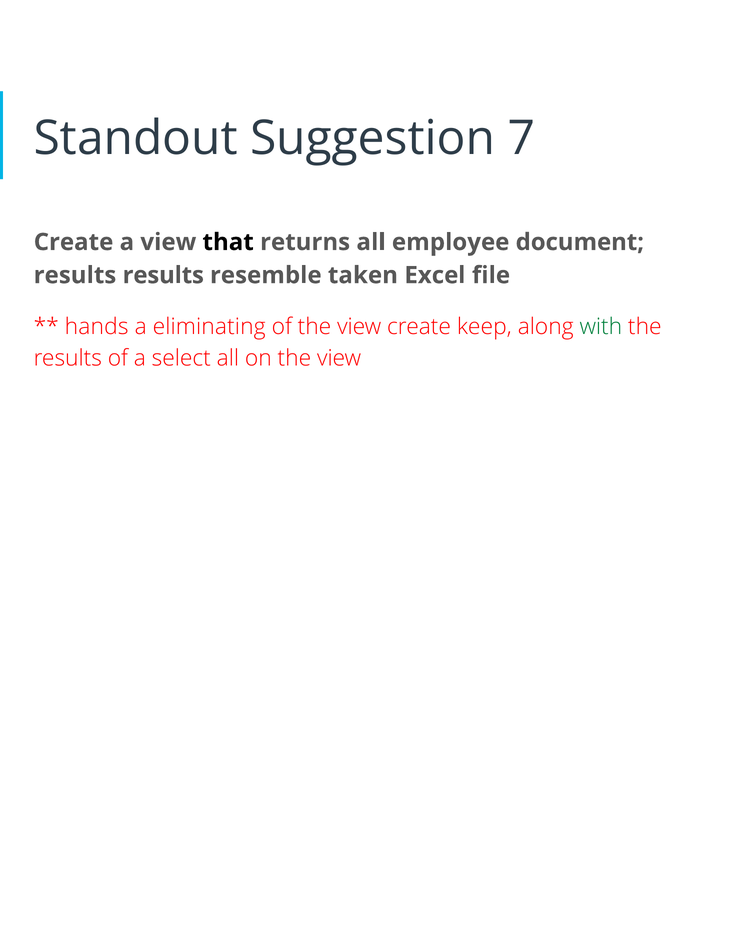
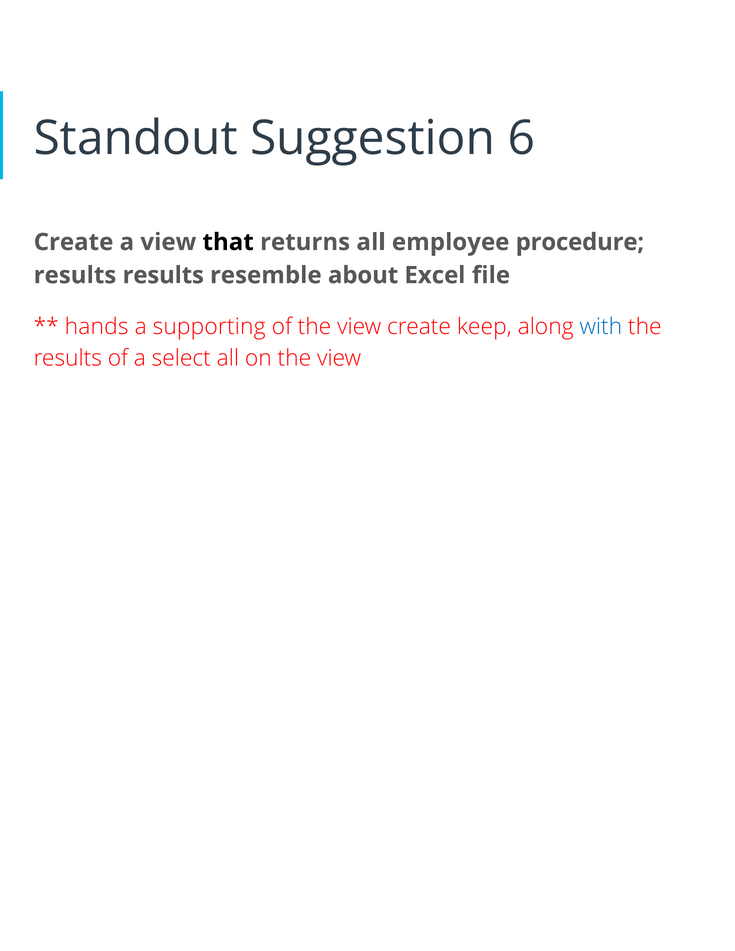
7: 7 -> 6 (521, 139)
document: document -> procedure (580, 242)
taken: taken -> about (363, 275)
eliminating: eliminating -> supporting (209, 327)
with colour: green -> blue (601, 327)
